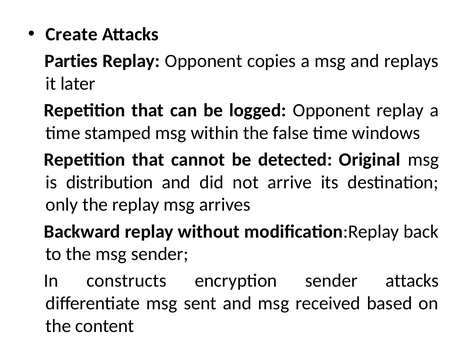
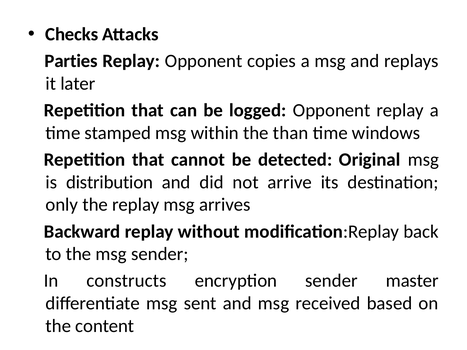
Create: Create -> Checks (72, 34)
false: false -> than (291, 133)
sender attacks: attacks -> master (412, 281)
